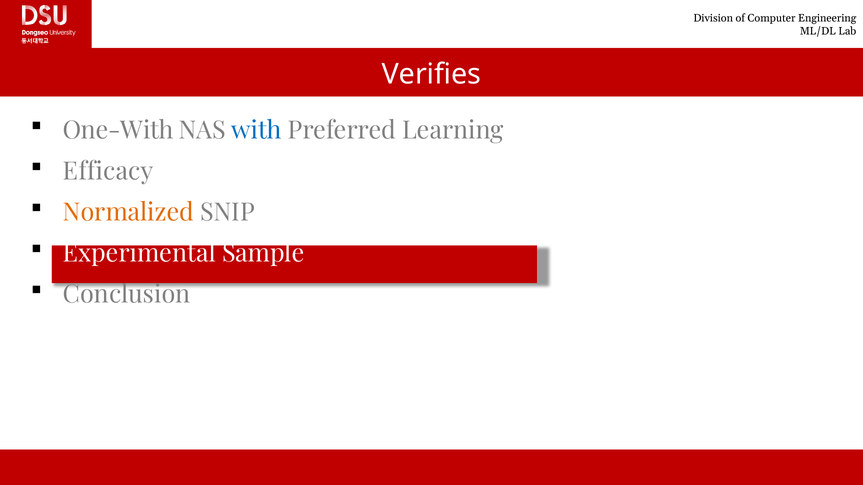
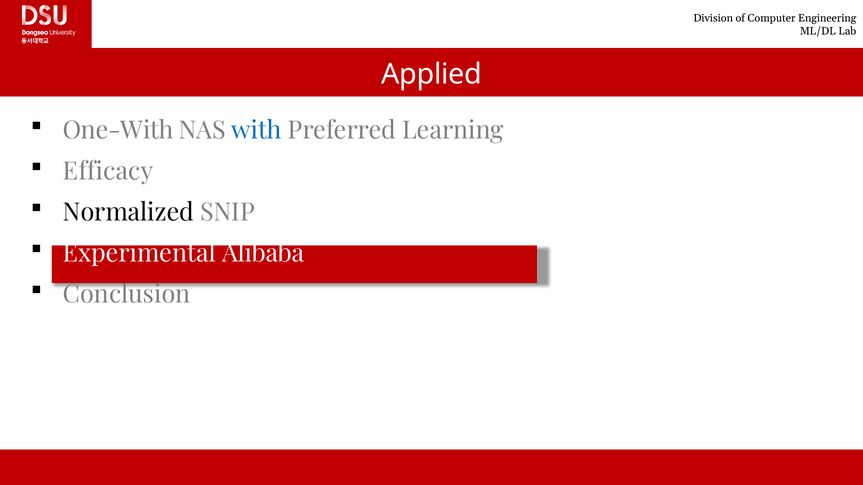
Verifies: Verifies -> Applied (432, 74)
Normalized colour: orange -> black (128, 213)
Sample: Sample -> Alibaba (263, 254)
